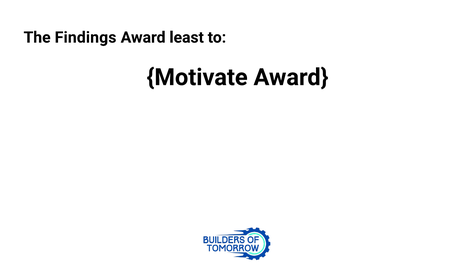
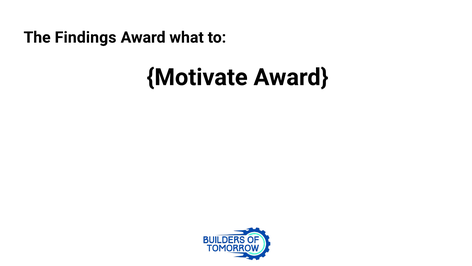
least: least -> what (187, 37)
